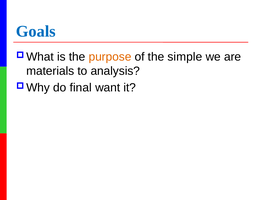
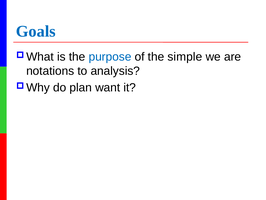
purpose colour: orange -> blue (110, 57)
materials: materials -> notations (50, 71)
final: final -> plan (81, 87)
